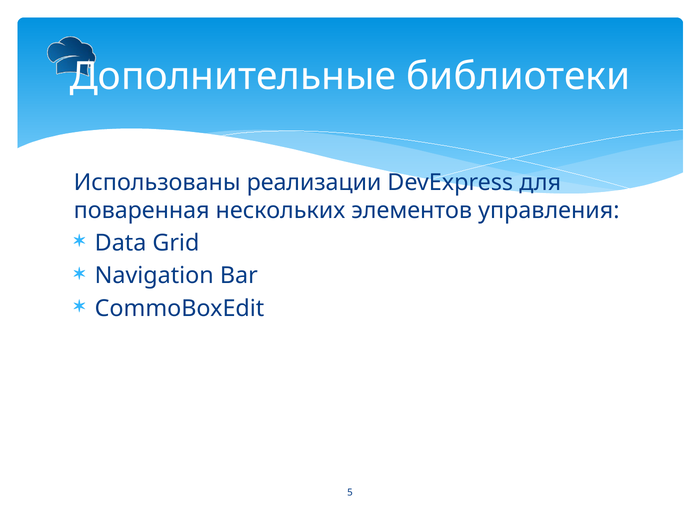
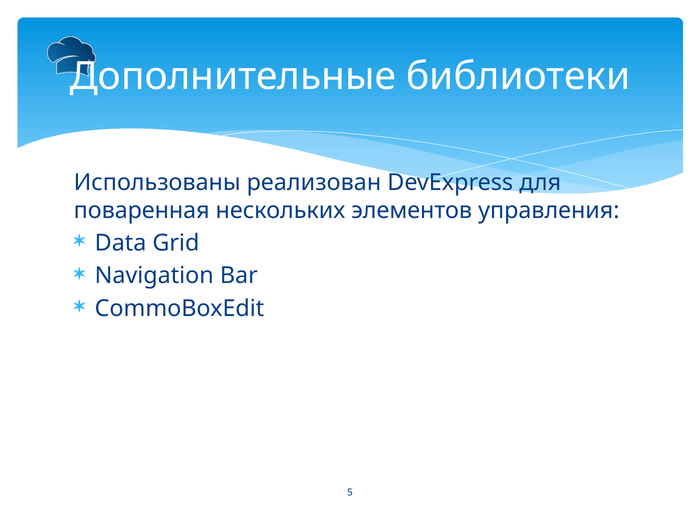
реализации: реализации -> реализован (314, 182)
